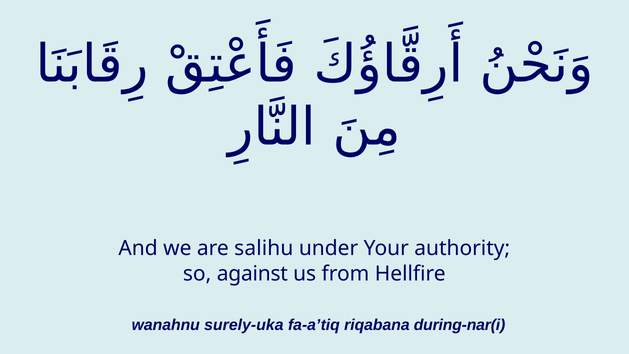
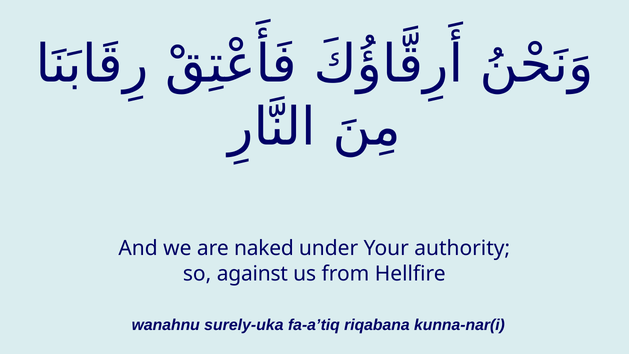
salihu: salihu -> naked (264, 248)
during-nar(i: during-nar(i -> kunna-nar(i (459, 325)
